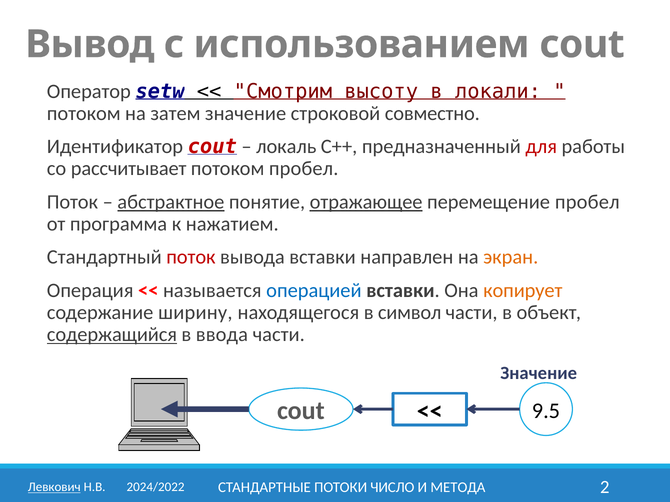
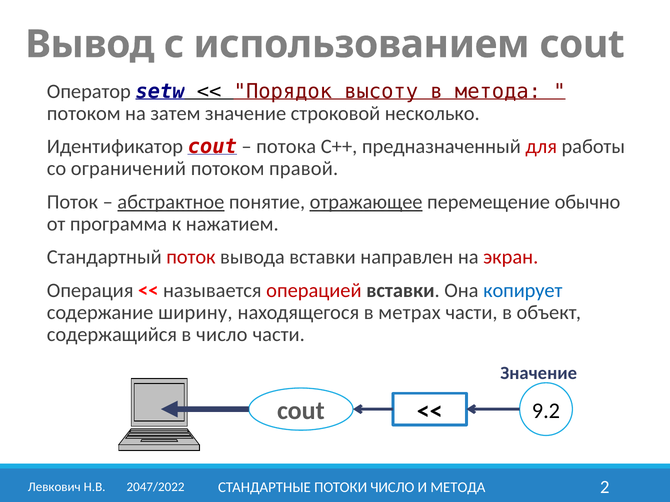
Смотрим: Смотрим -> Порядок (283, 91)
в локали: локали -> метода (498, 91)
совместно: совместно -> несколько (432, 113)
локаль: локаль -> потока (286, 147)
рассчитывает: рассчитывает -> ограничений (128, 169)
потоком пробел: пробел -> правой (304, 169)
перемещение пробел: пробел -> обычно (587, 202)
экран colour: orange -> red (511, 257)
операцией colour: blue -> red (314, 291)
копирует colour: orange -> blue (523, 291)
символ: символ -> метрах (409, 313)
содержащийся underline: present -> none (112, 335)
в ввода: ввода -> число (222, 335)
9.5: 9.5 -> 9.2 (546, 411)
Левкович underline: present -> none (54, 488)
2024/2022: 2024/2022 -> 2047/2022 (156, 488)
